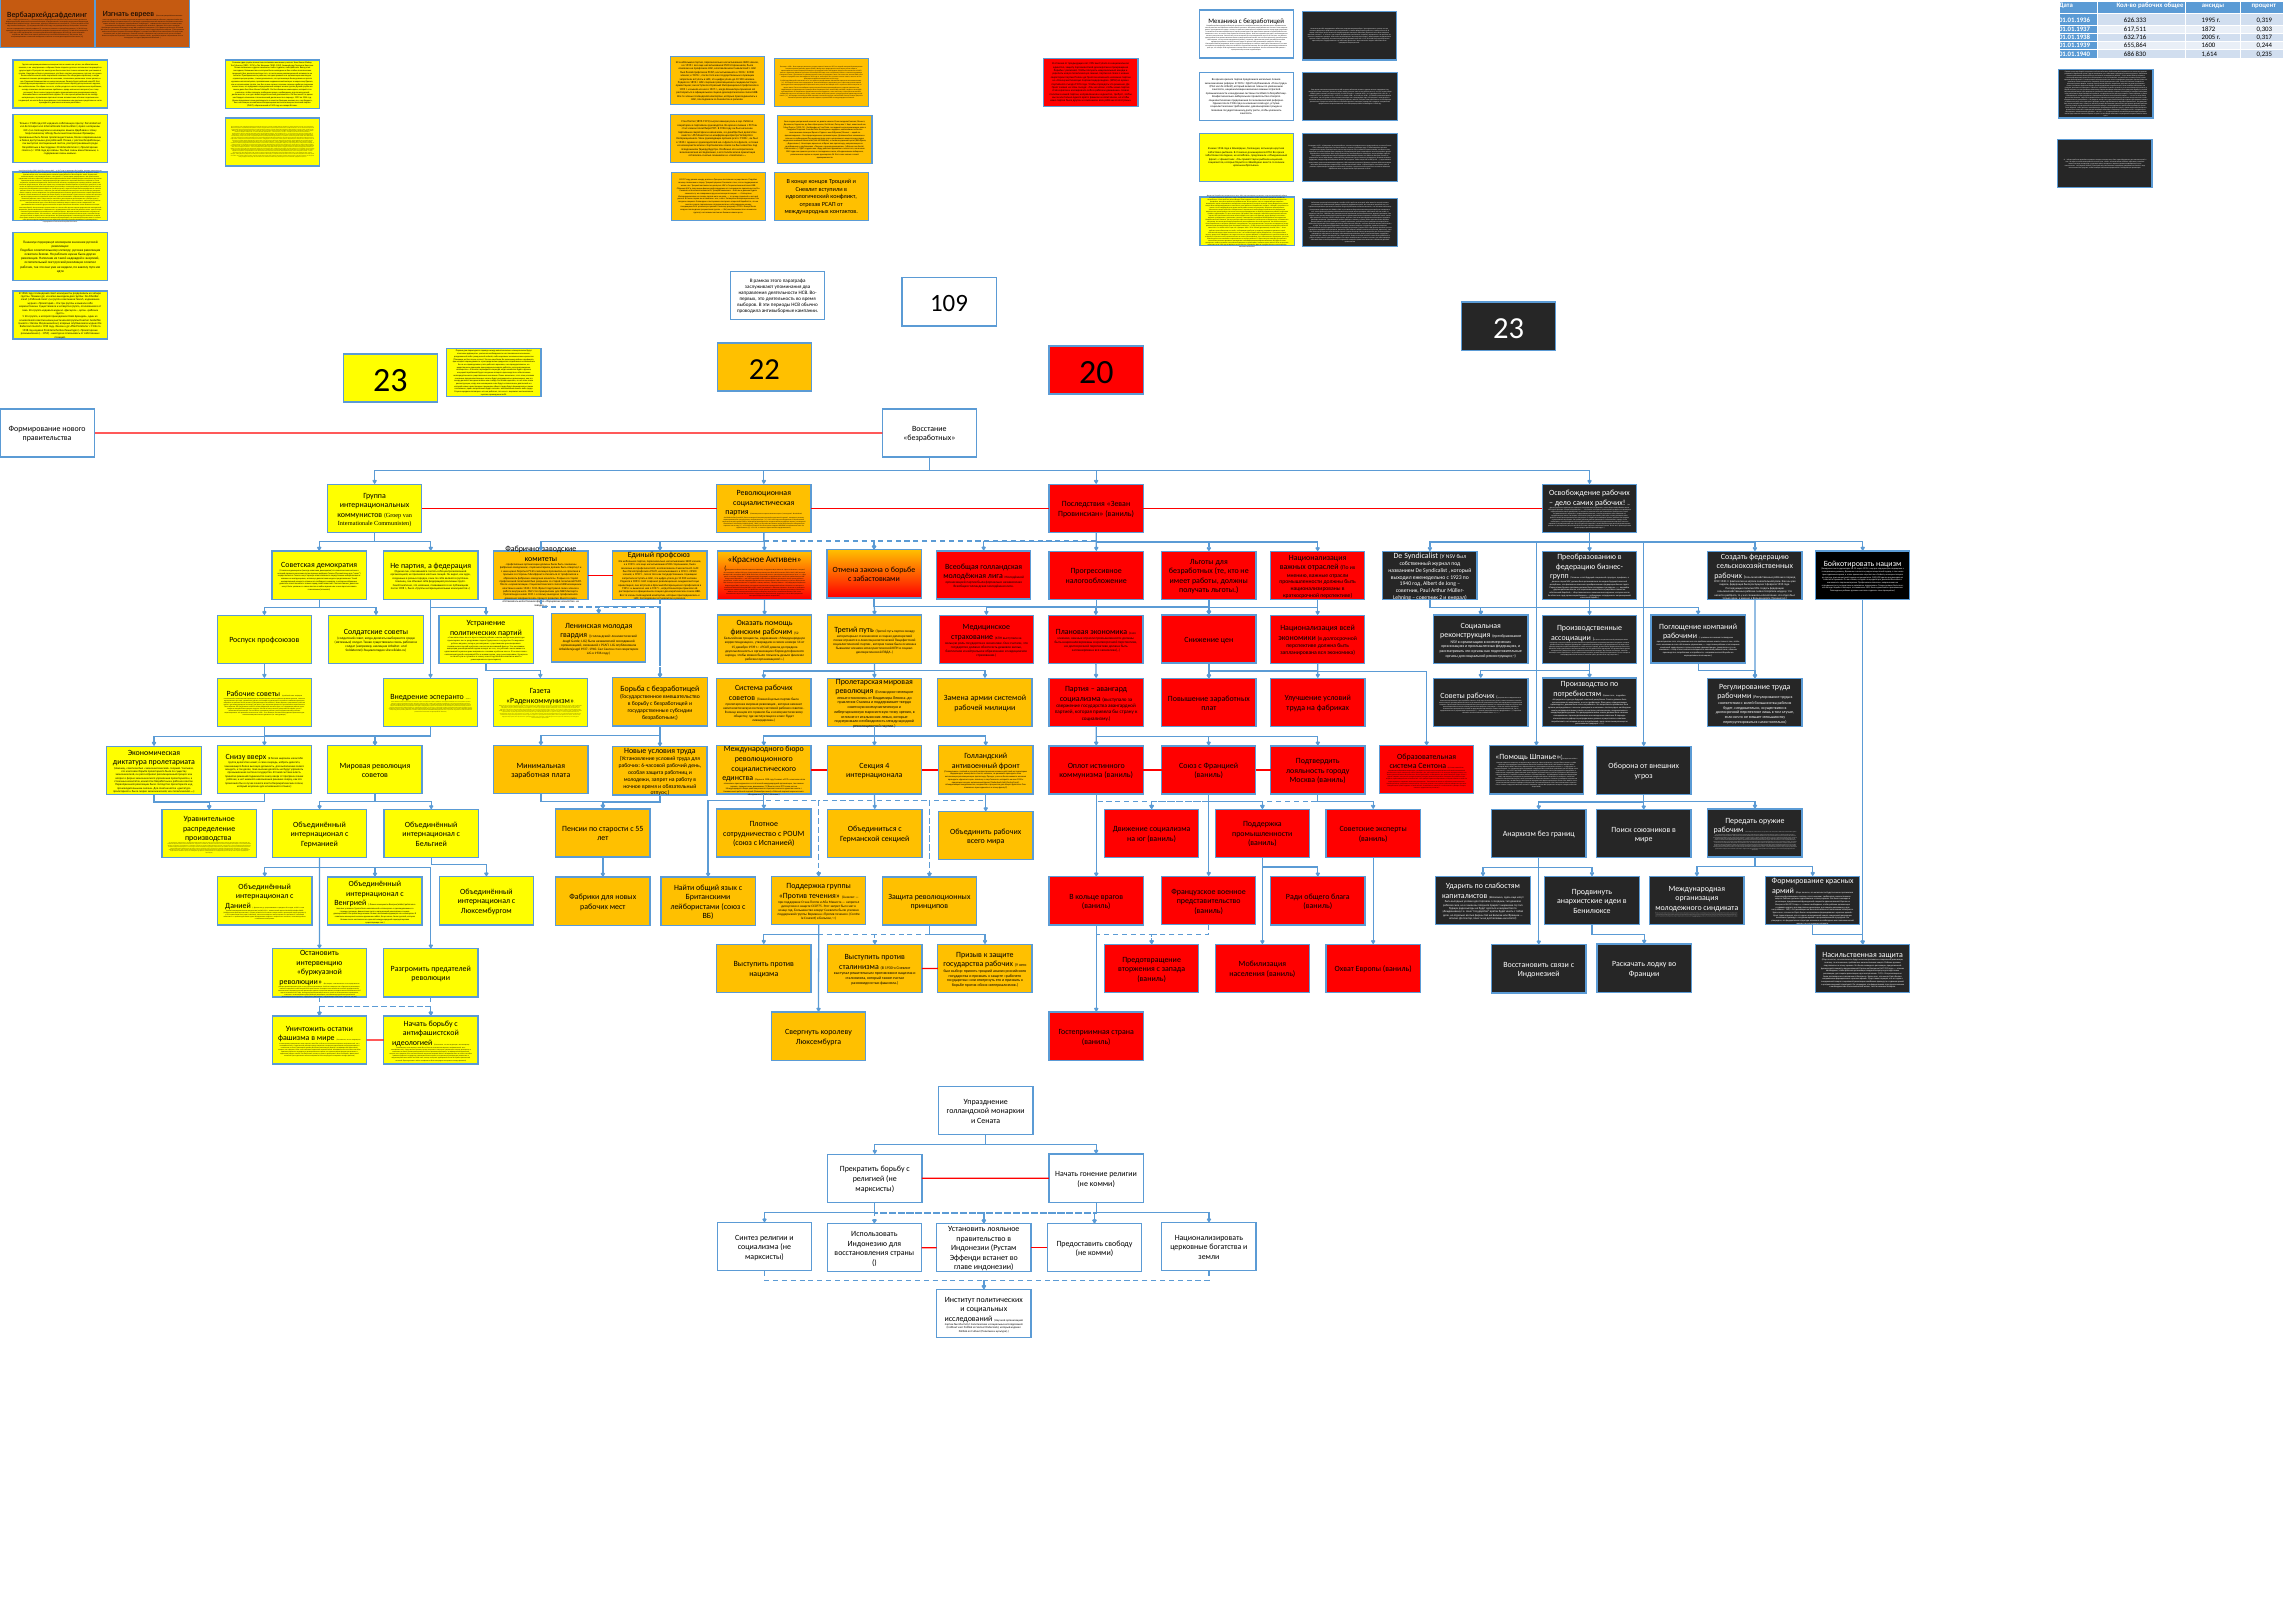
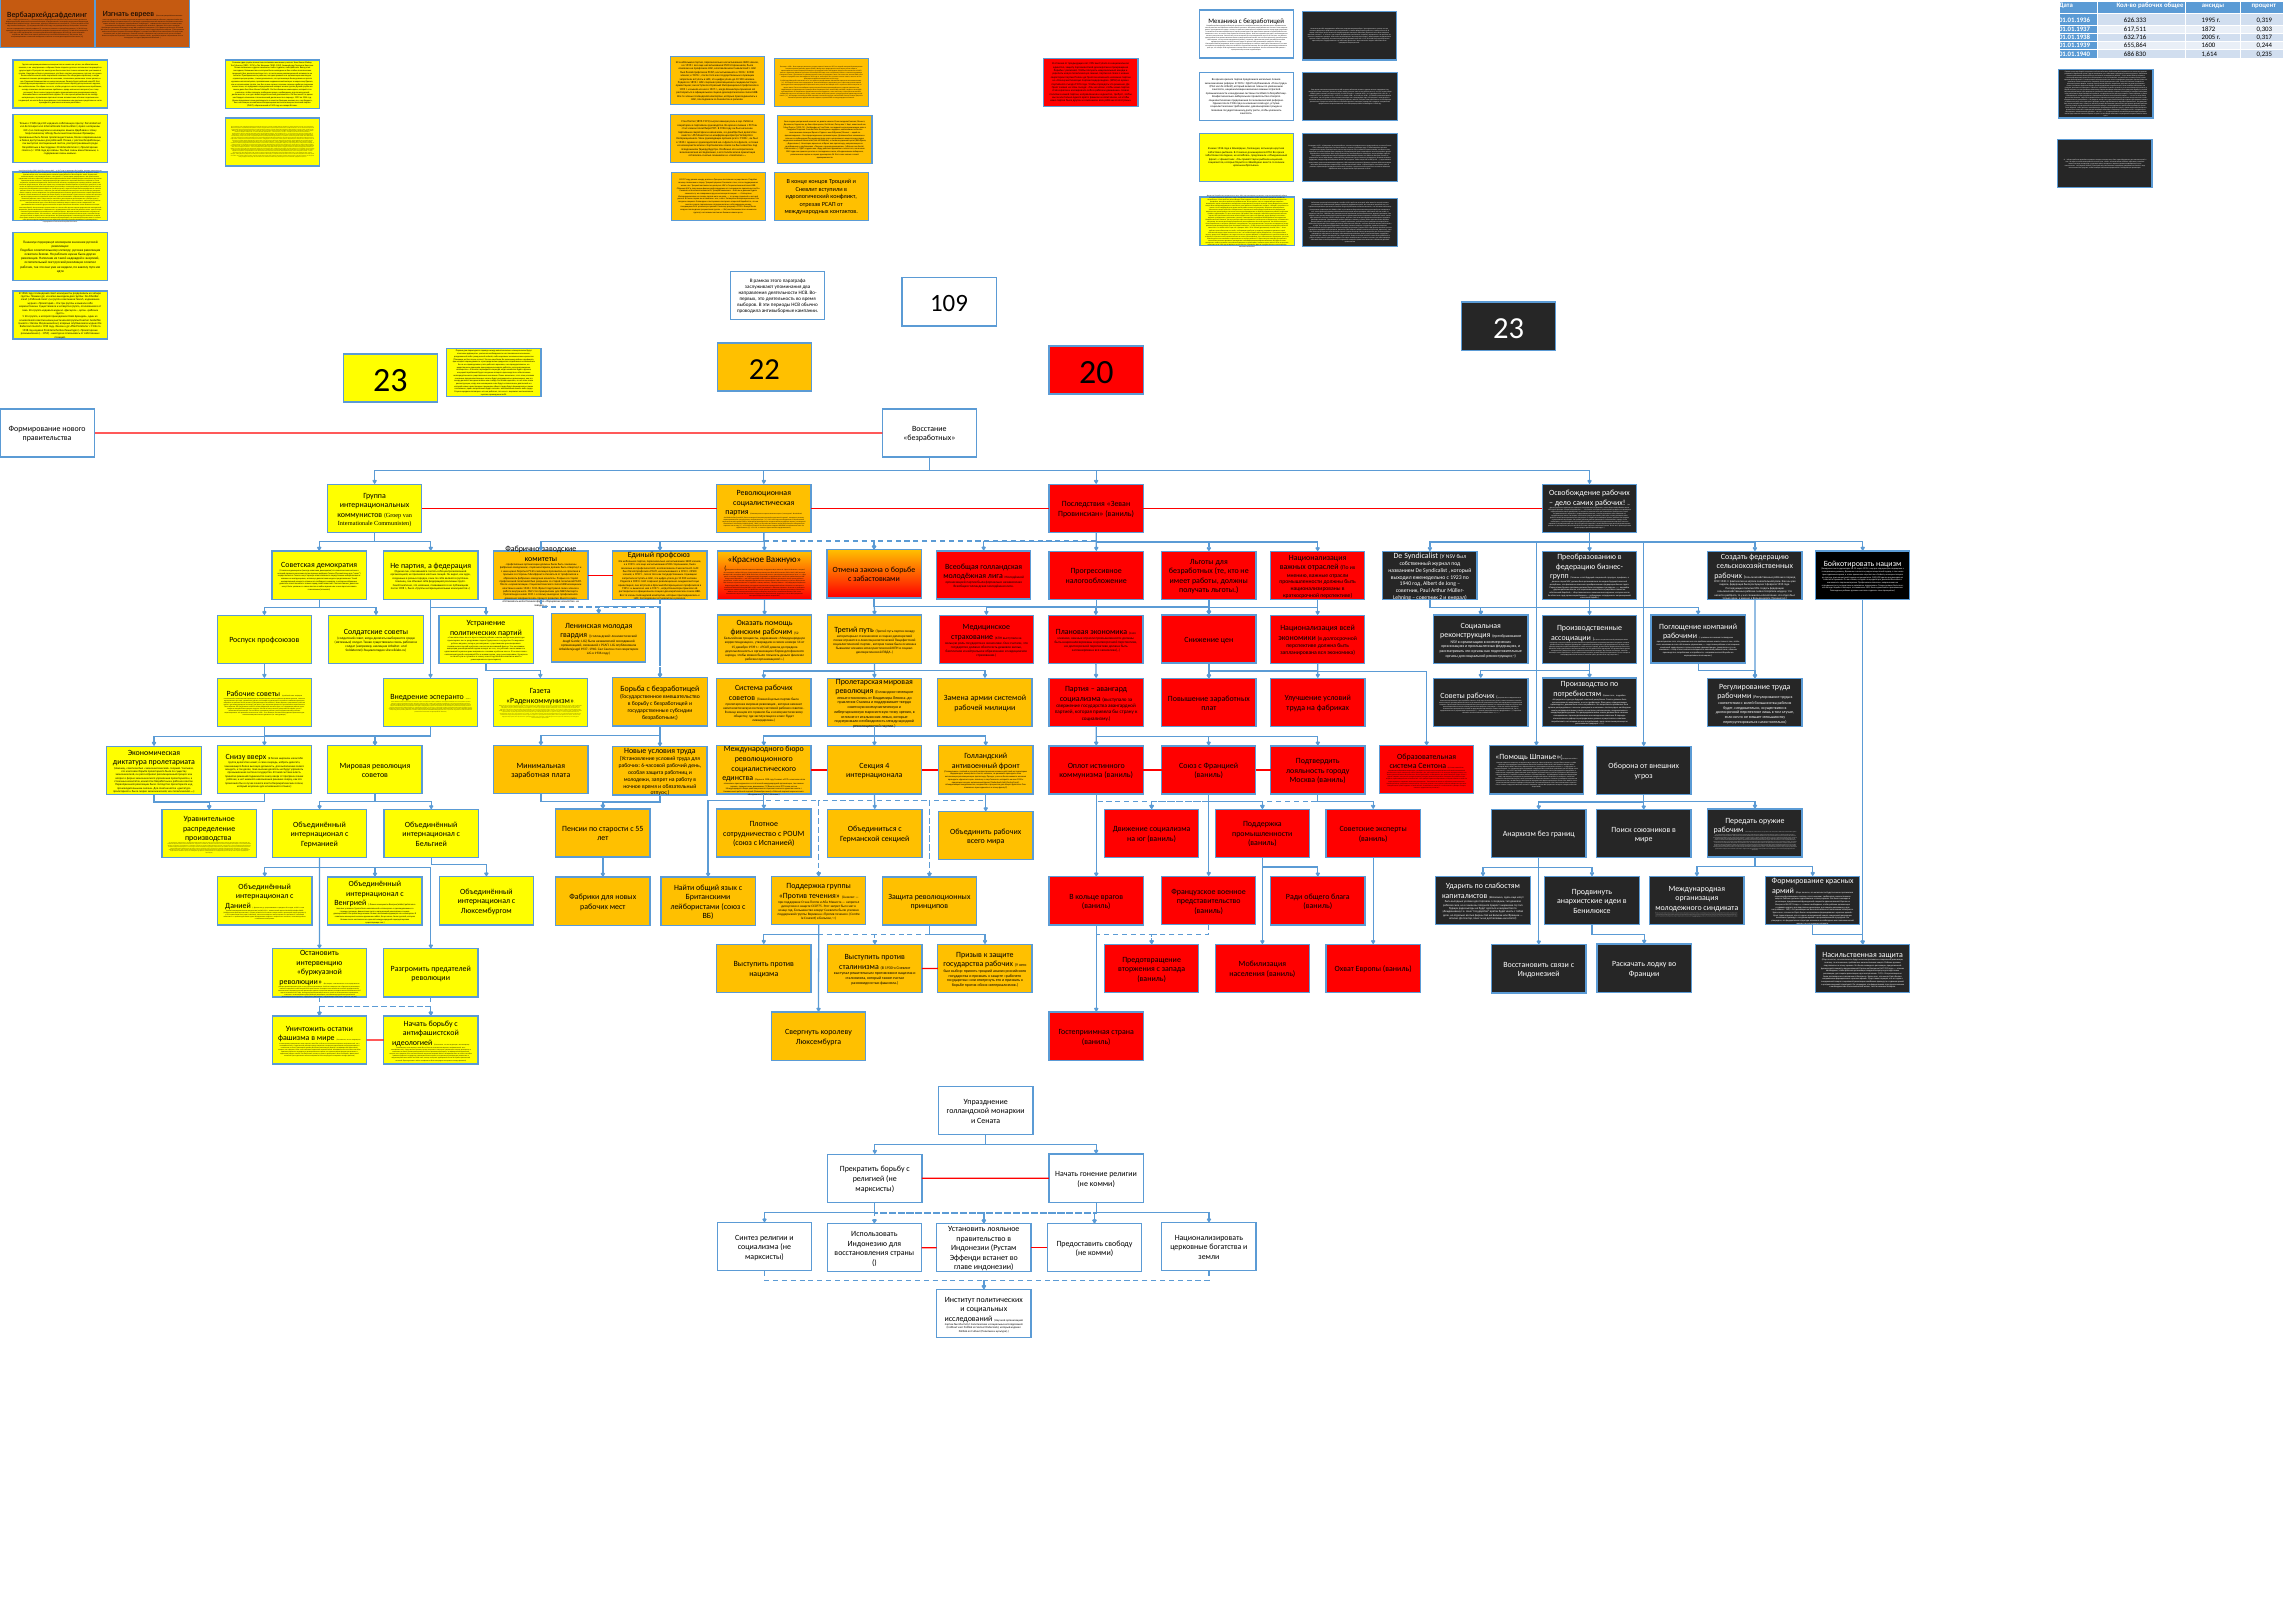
Красное Активен: Активен -> Важную (784, 560)
